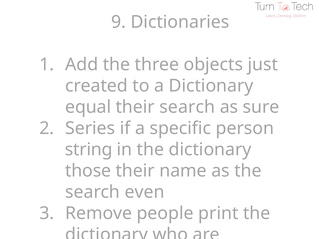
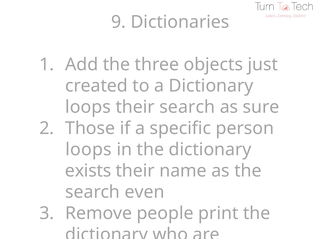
equal: equal -> loops (88, 107)
Series: Series -> Those (90, 128)
string: string -> loops (89, 150)
those: those -> exists (88, 171)
